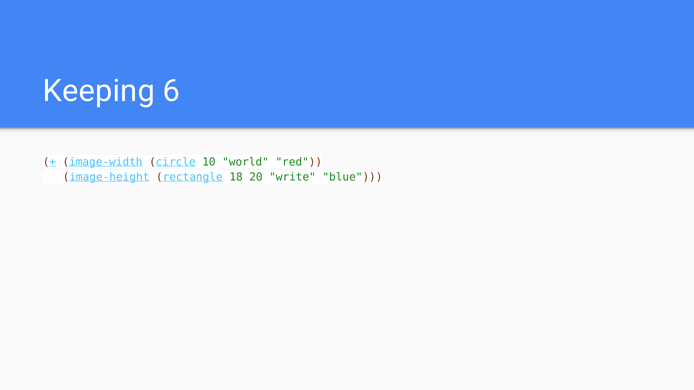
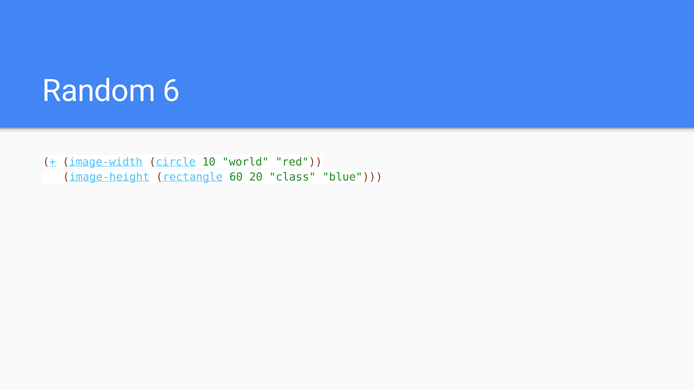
Keeping: Keeping -> Random (99, 91)
18: 18 -> 60 (236, 177)
write: write -> class (293, 177)
